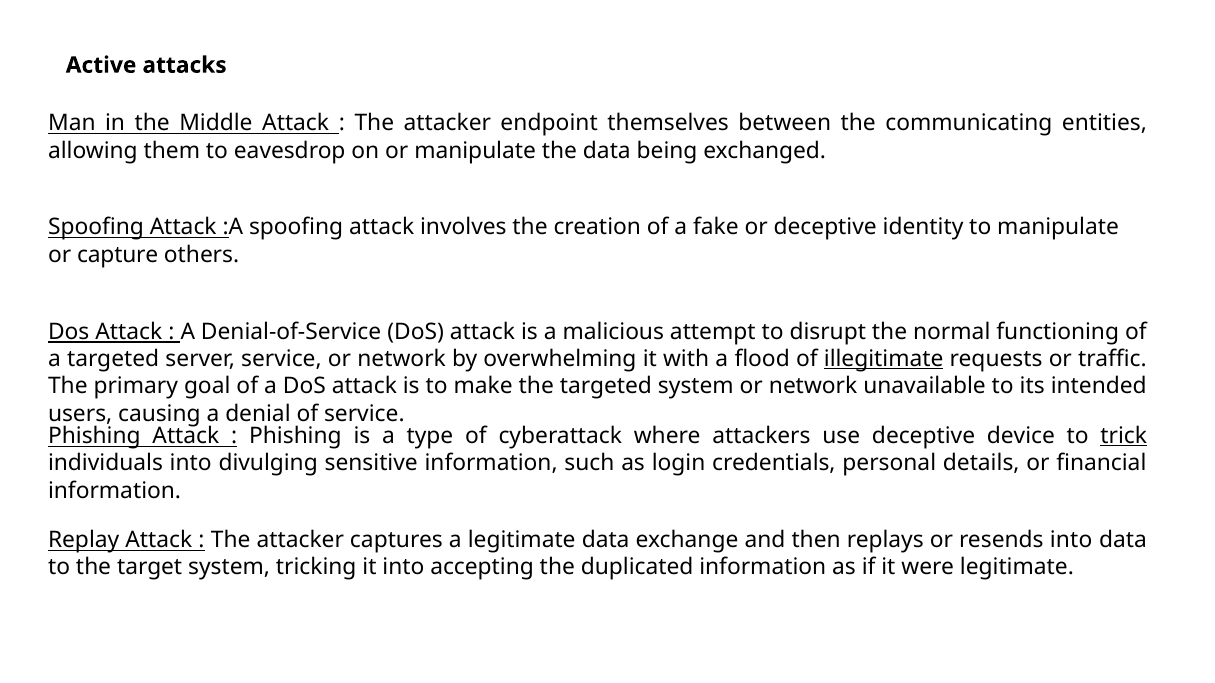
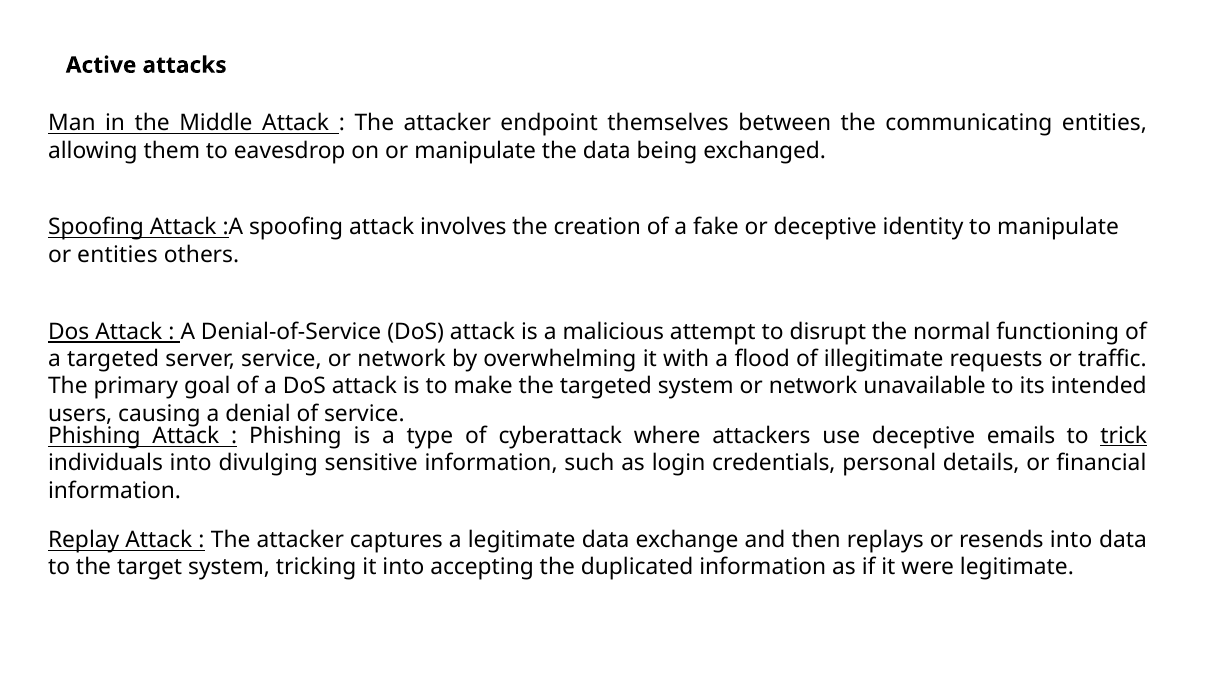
or capture: capture -> entities (117, 255)
illegitimate underline: present -> none (884, 359)
device: device -> emails (1021, 436)
